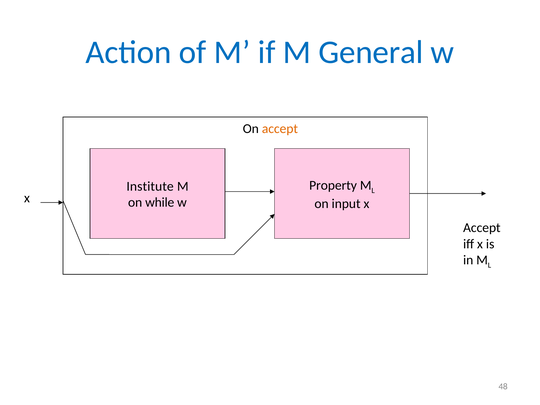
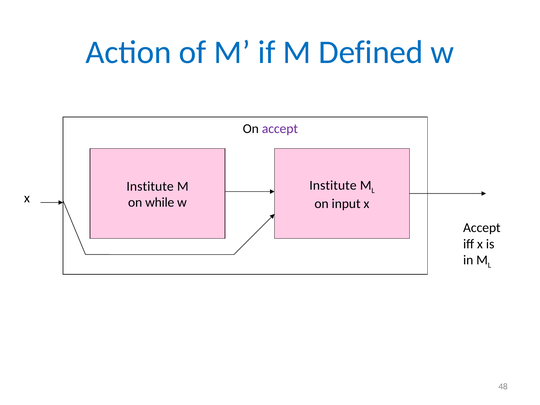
General: General -> Defined (371, 52)
accept colour: orange -> purple (280, 129)
Property: Property -> Institute (333, 185)
